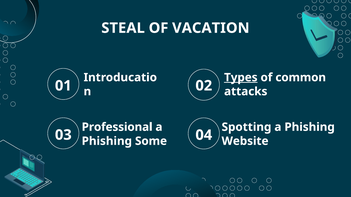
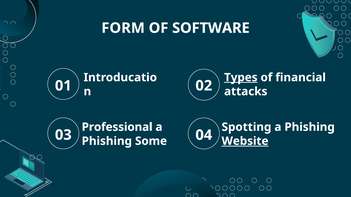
STEAL: STEAL -> FORM (123, 28)
VACATION: VACATION -> SOFTWARE (211, 28)
common: common -> financial (301, 78)
Website underline: none -> present (245, 141)
